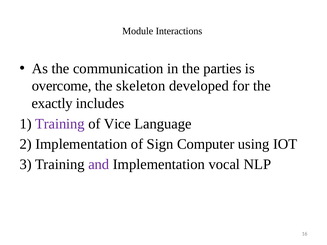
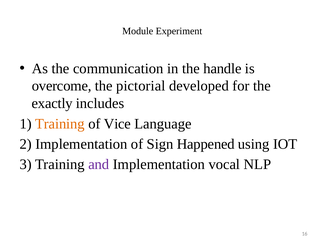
Interactions: Interactions -> Experiment (179, 31)
parties: parties -> handle (222, 69)
skeleton: skeleton -> pictorial (141, 86)
Training colour: purple -> orange (60, 124)
Computer: Computer -> Happened (206, 144)
